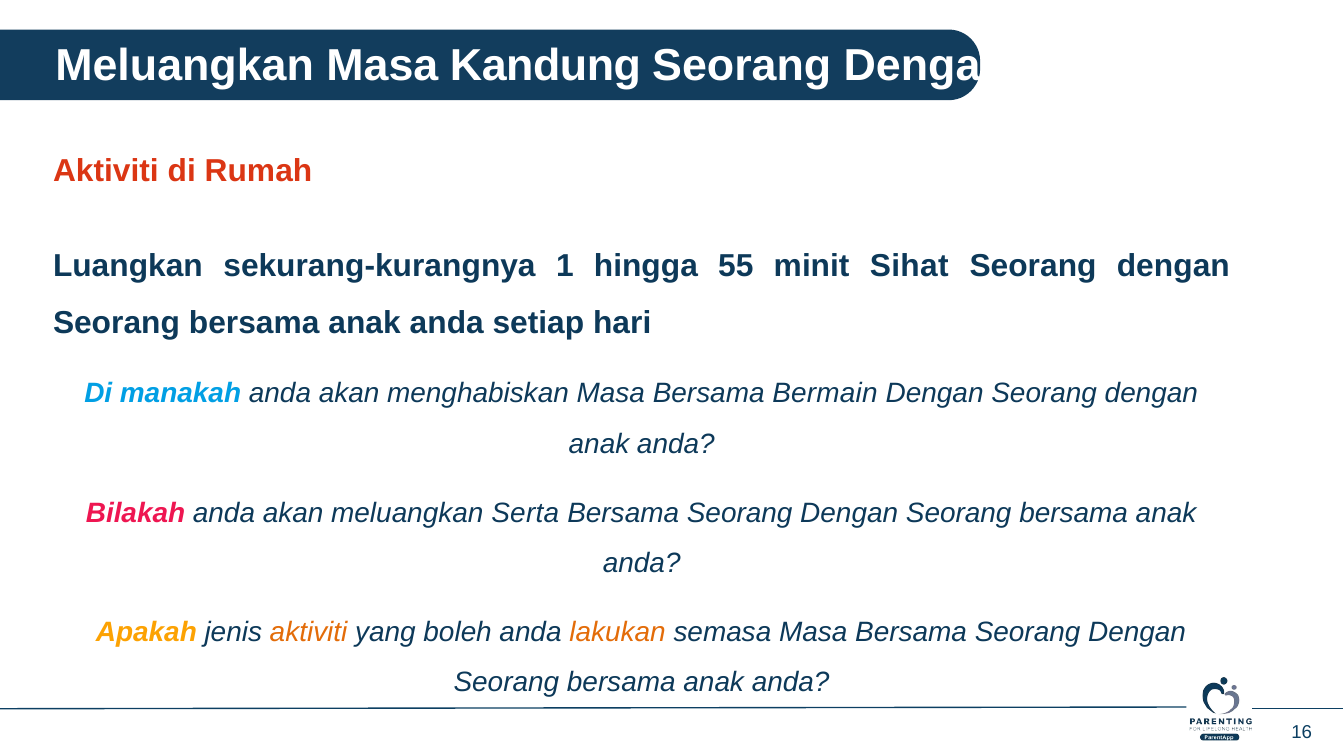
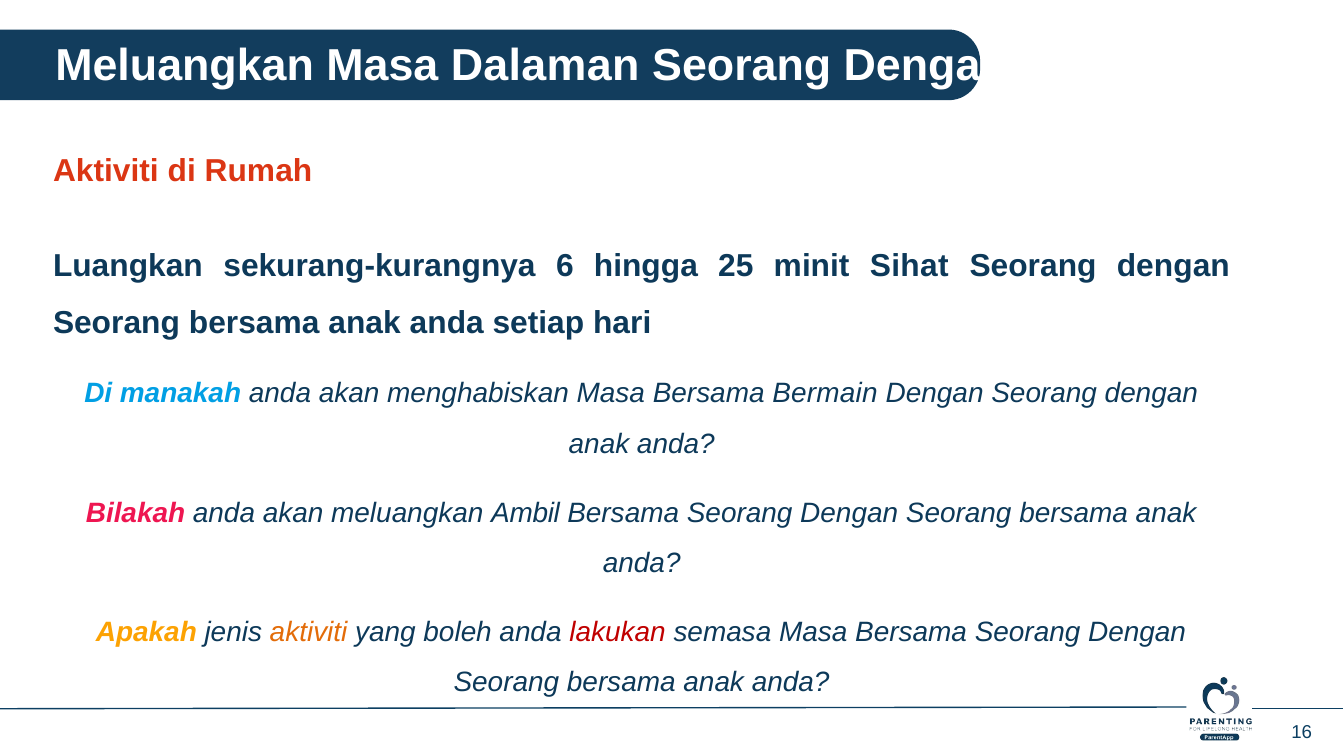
Kandung: Kandung -> Dalaman (545, 66)
1: 1 -> 6 (565, 266)
55: 55 -> 25 (736, 266)
Serta: Serta -> Ambil (526, 513)
lakukan colour: orange -> red (618, 633)
